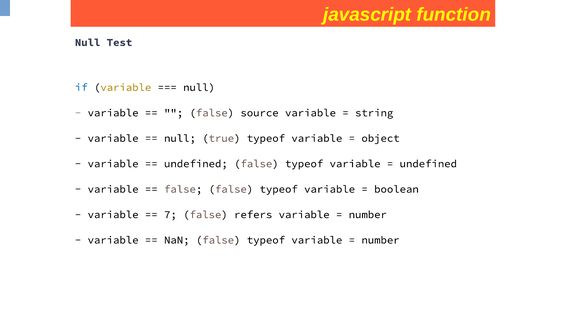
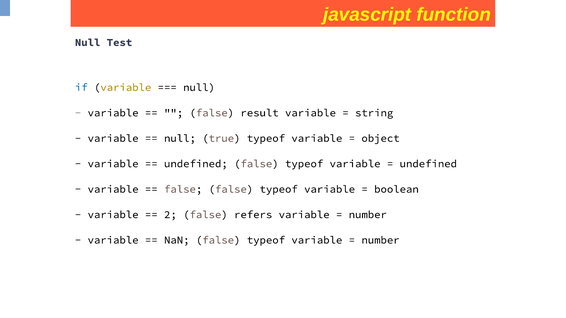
source: source -> result (260, 113)
7: 7 -> 2 (170, 215)
